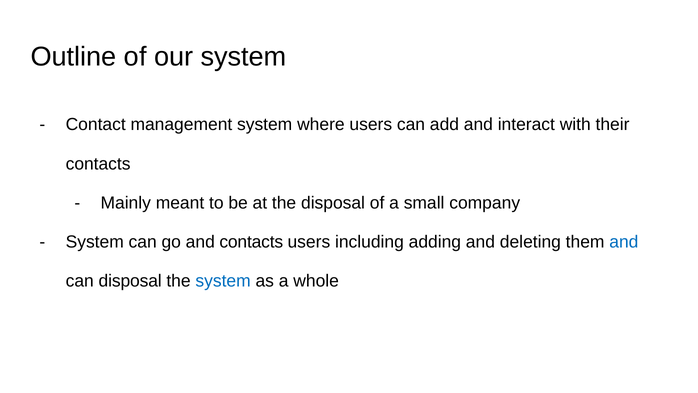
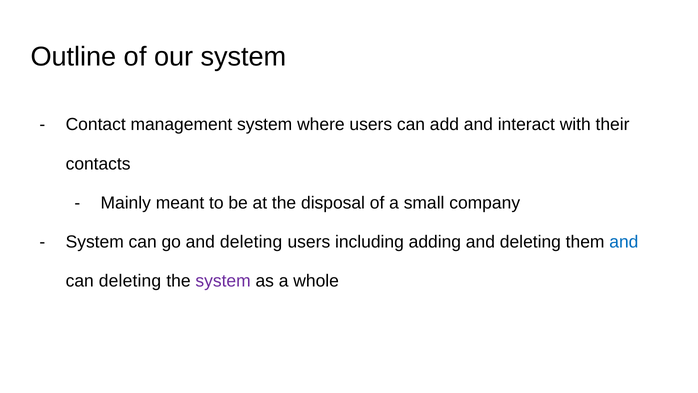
go and contacts: contacts -> deleting (251, 242)
can disposal: disposal -> deleting (130, 281)
system colour: blue -> purple (223, 281)
